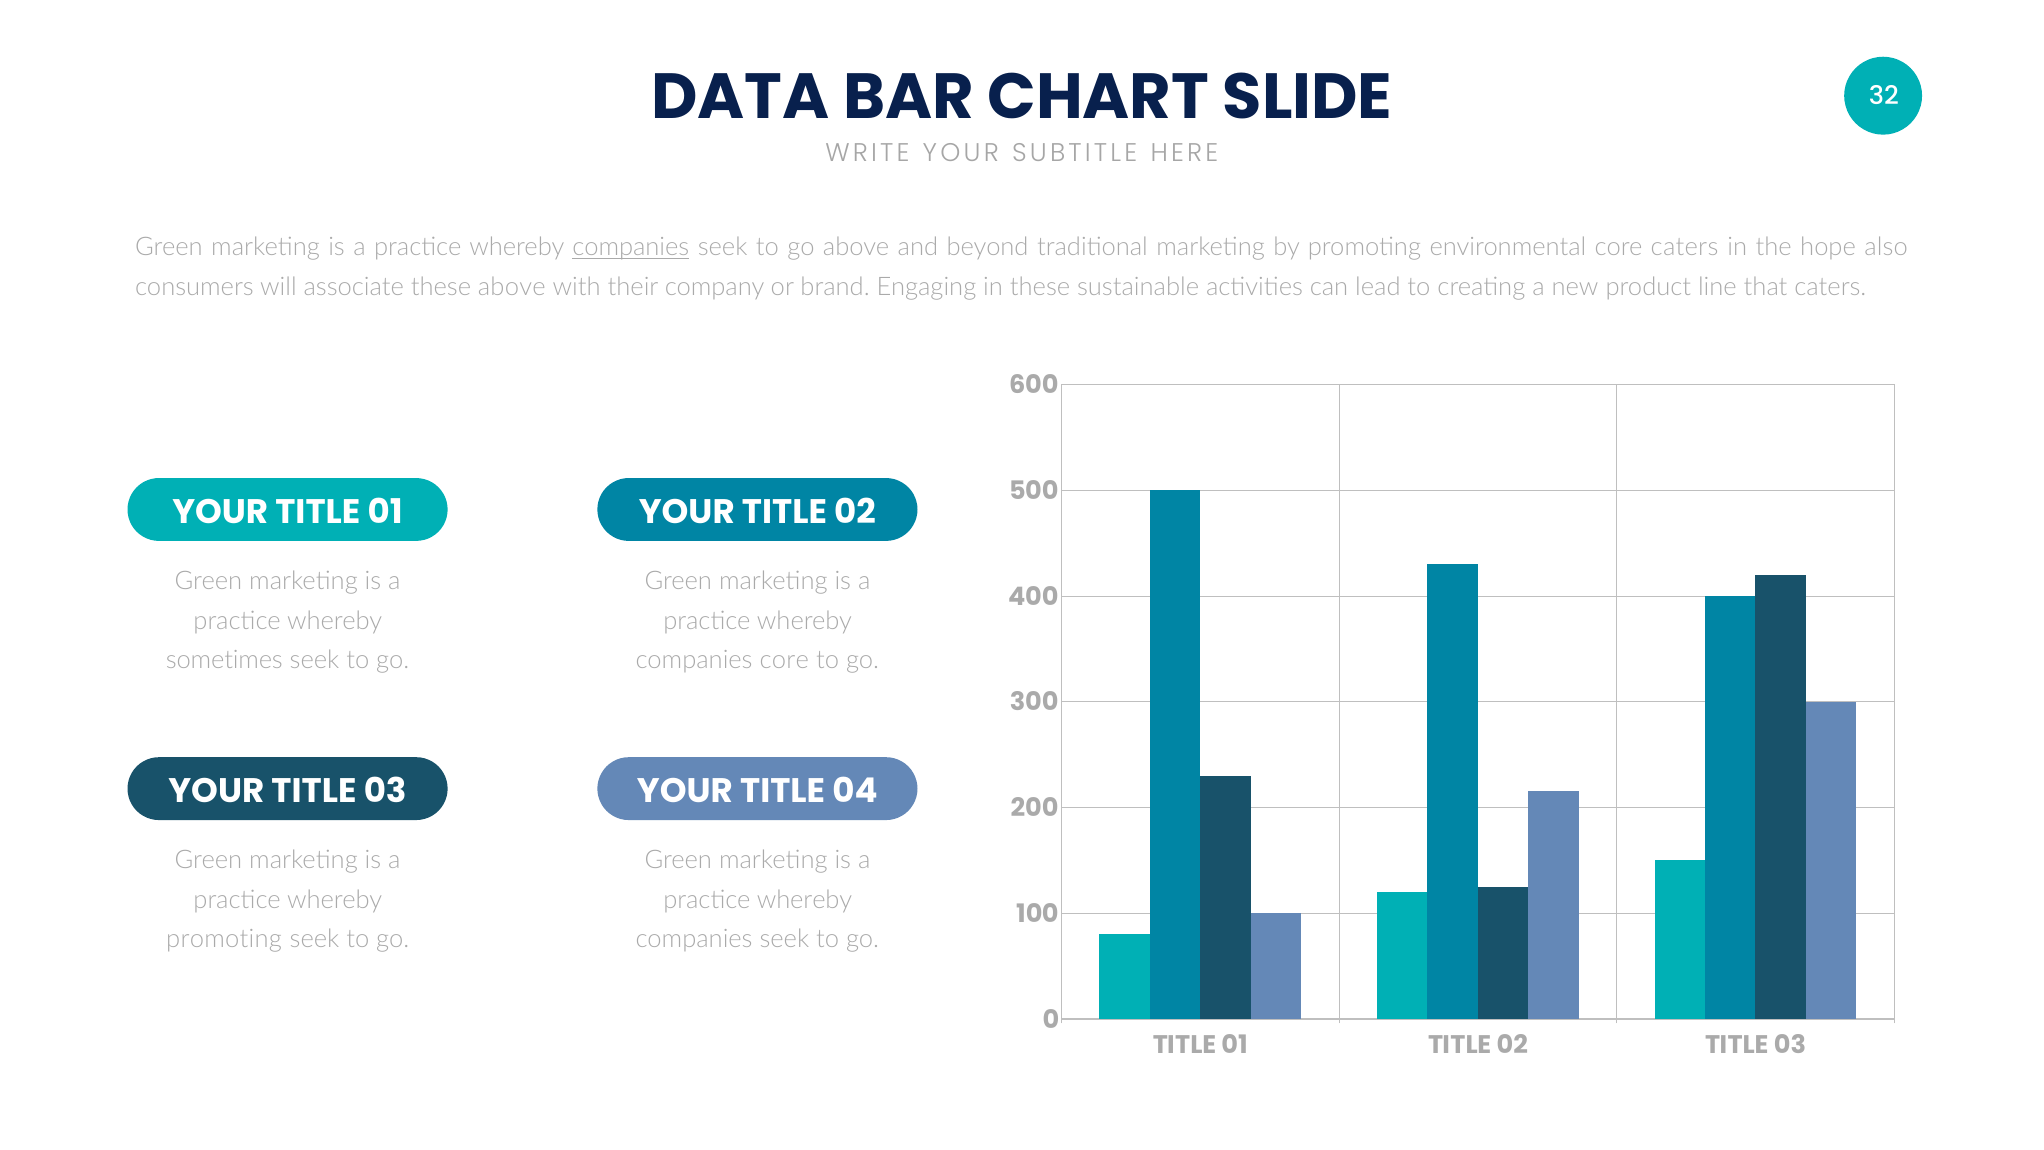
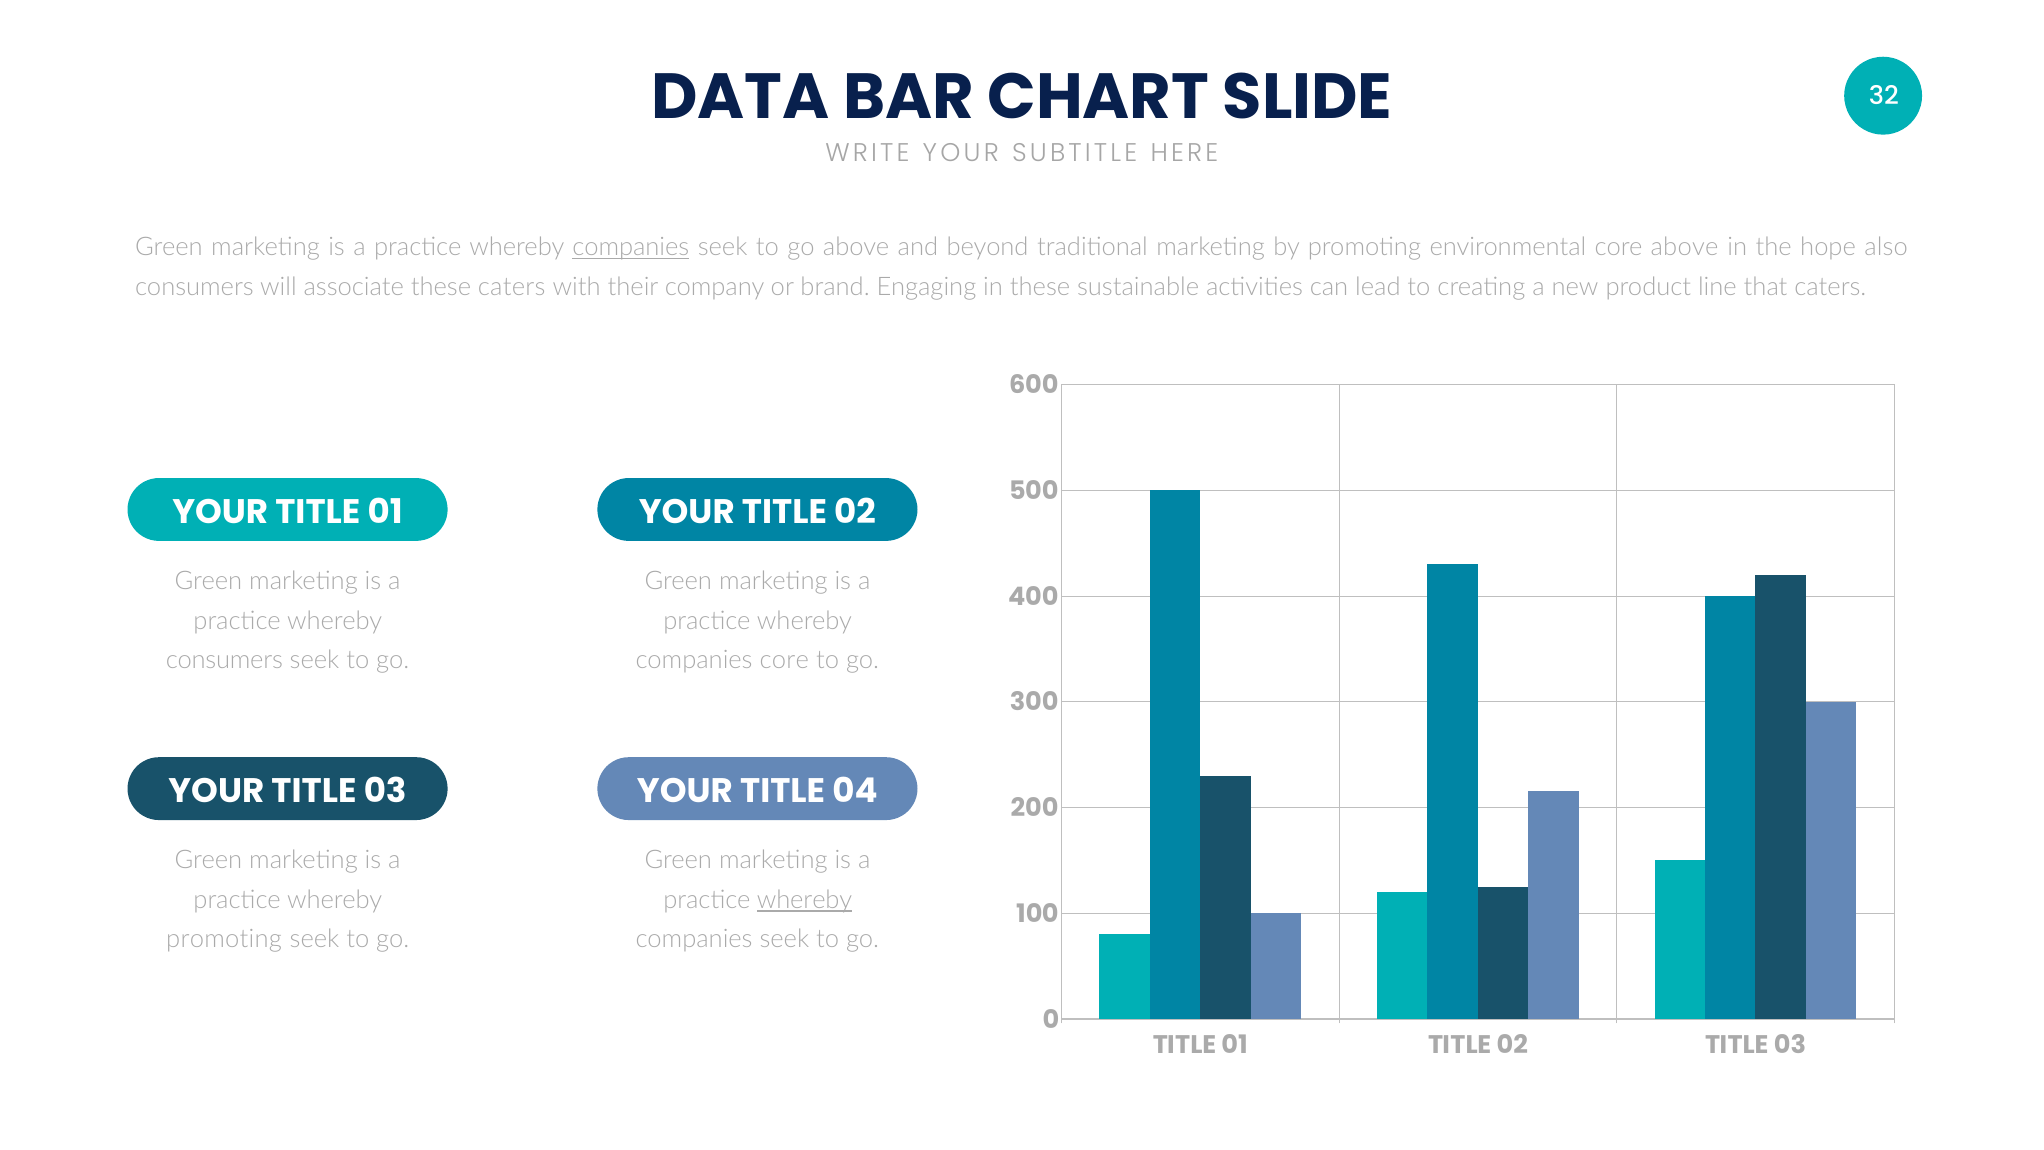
core caters: caters -> above (1685, 247)
these above: above -> caters (512, 287)
sometimes: sometimes -> consumers (224, 660)
whereby underline: none -> present (805, 900)
